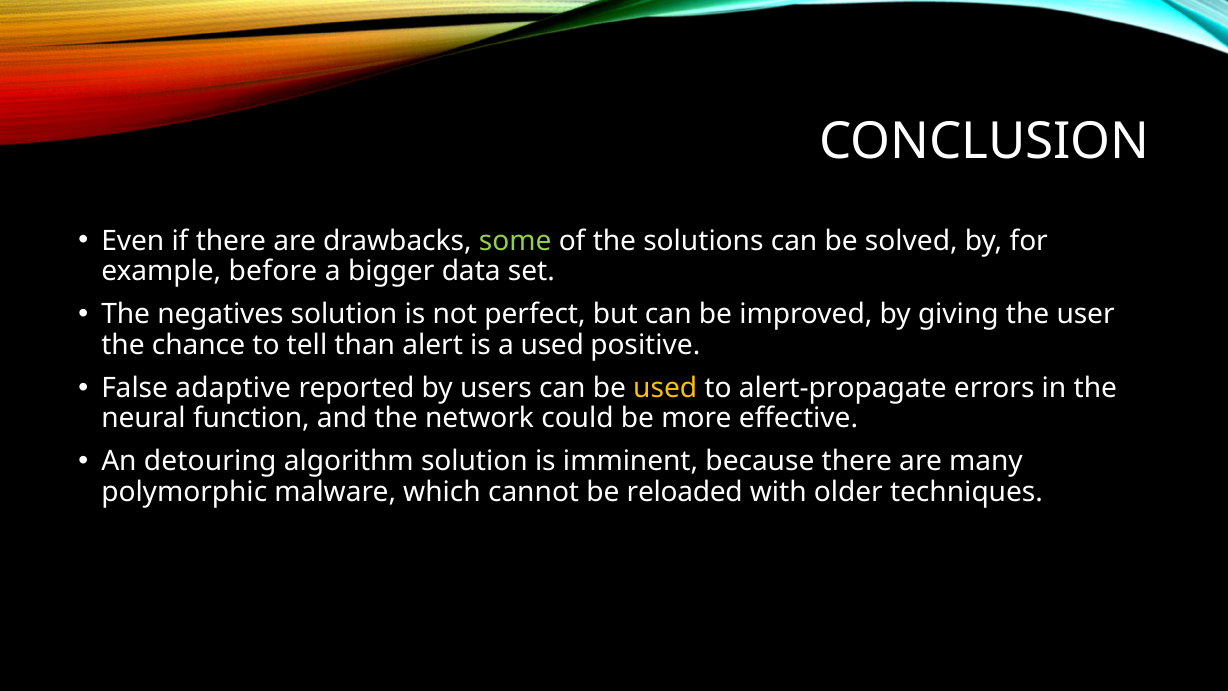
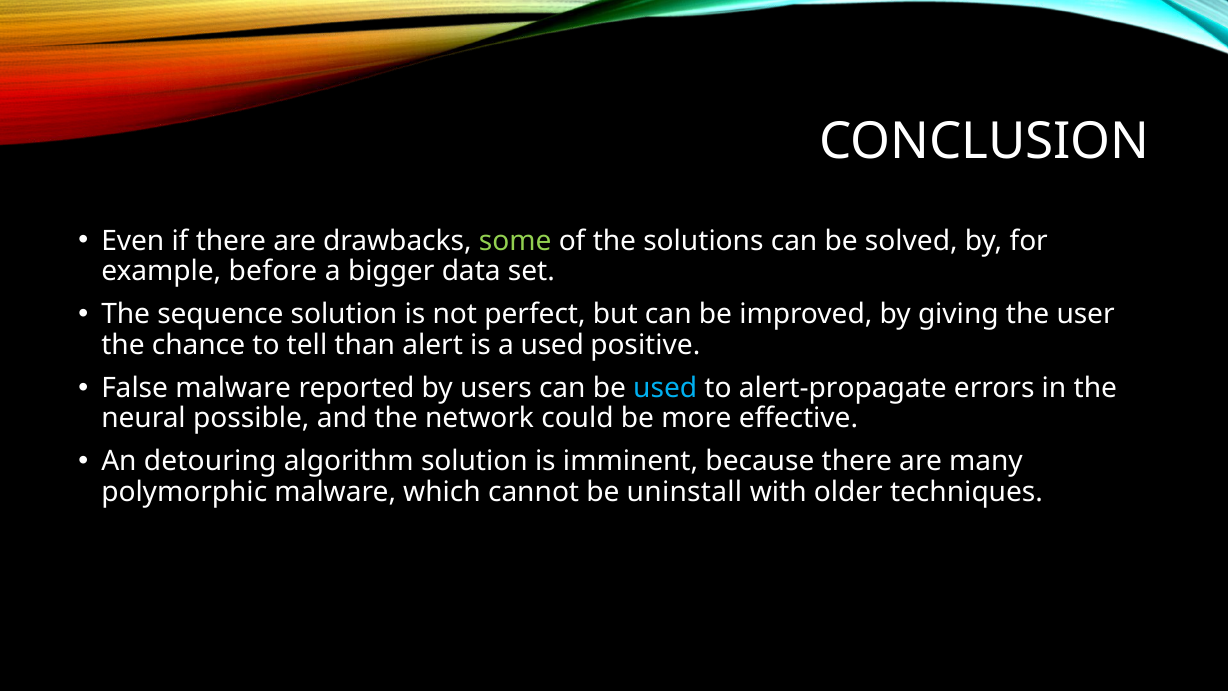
negatives: negatives -> sequence (220, 314)
False adaptive: adaptive -> malware (233, 388)
used colour: yellow -> light blue (665, 388)
function: function -> possible (251, 418)
reloaded: reloaded -> uninstall (684, 492)
